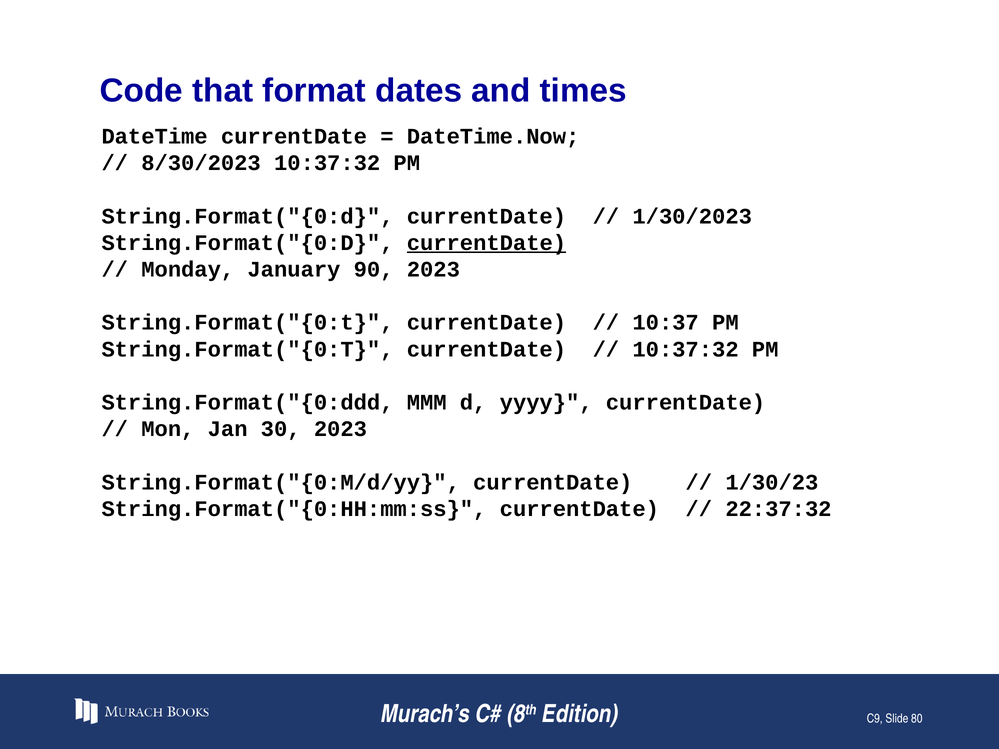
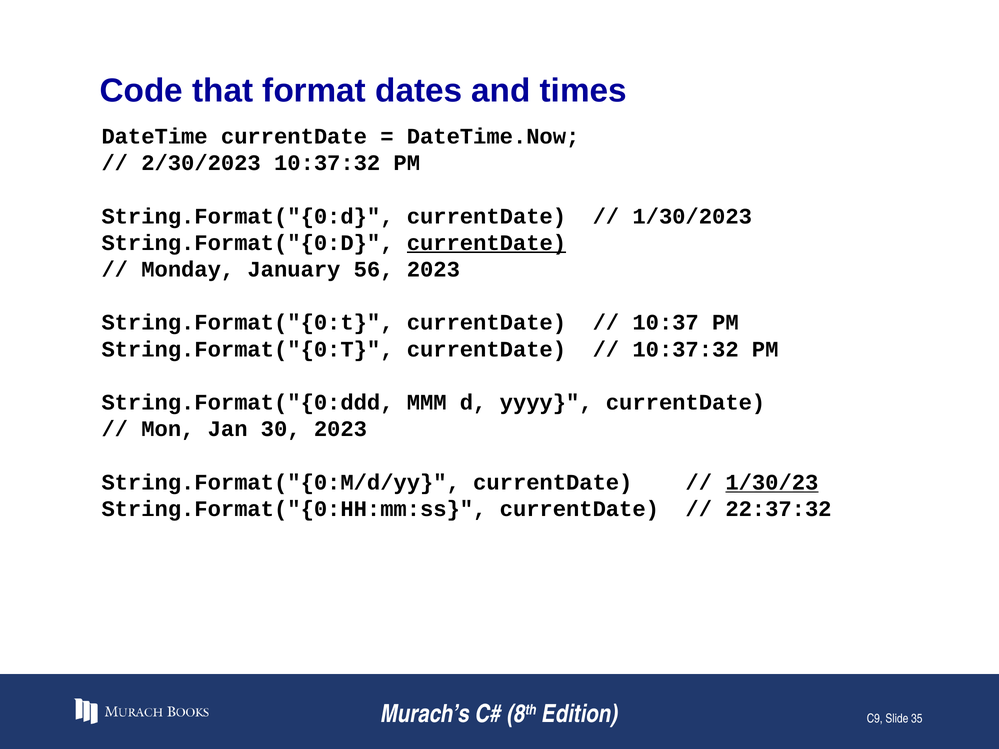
8/30/2023: 8/30/2023 -> 2/30/2023 (201, 163)
90: 90 -> 56 (374, 270)
1/30/23 underline: none -> present (772, 483)
80: 80 -> 35 (917, 719)
